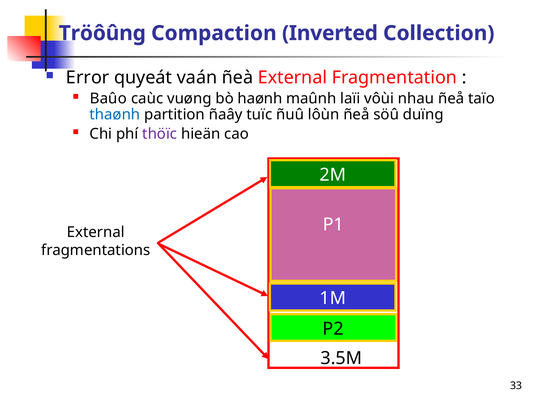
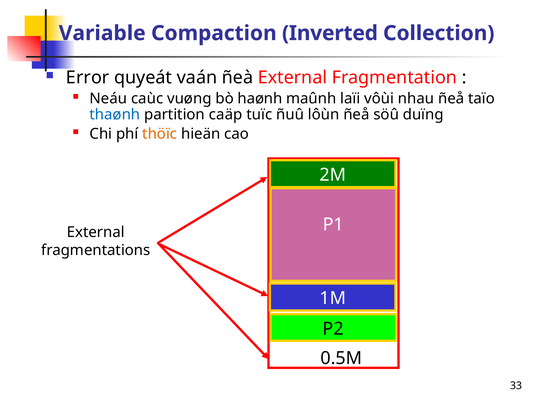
Tröôûng: Tröôûng -> Variable (102, 33)
Baûo: Baûo -> Neáu (108, 98)
ñaây: ñaây -> caäp (226, 114)
thöïc colour: purple -> orange (160, 134)
3.5M: 3.5M -> 0.5M (341, 358)
